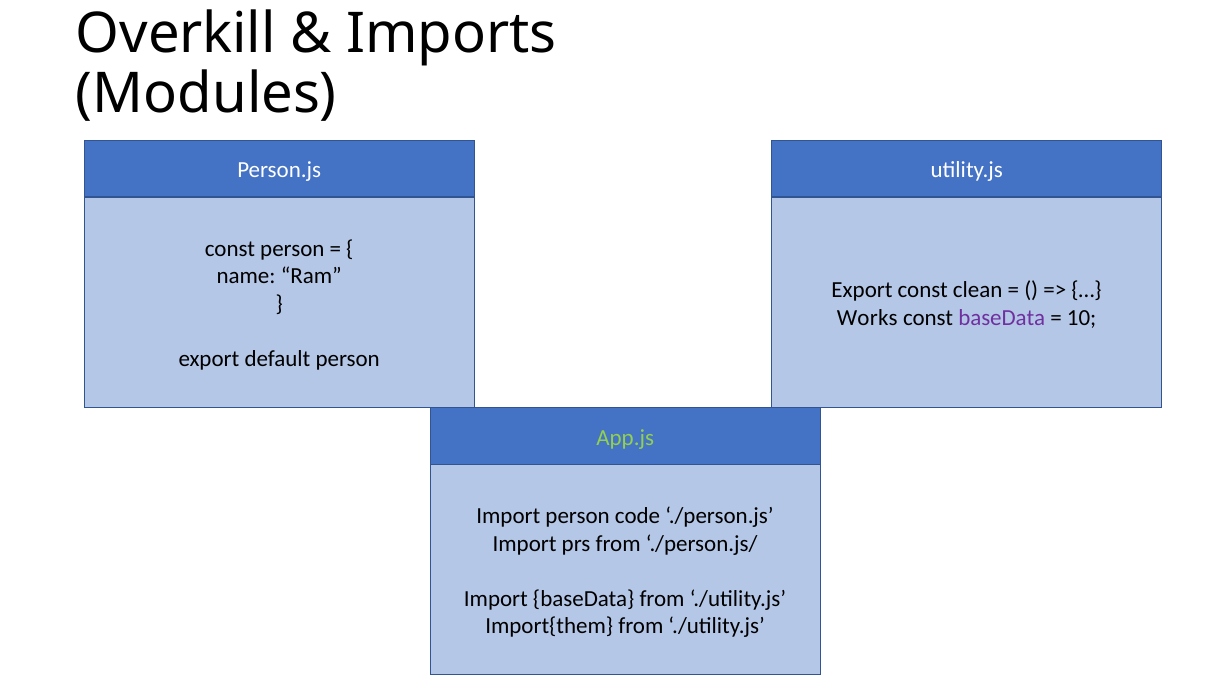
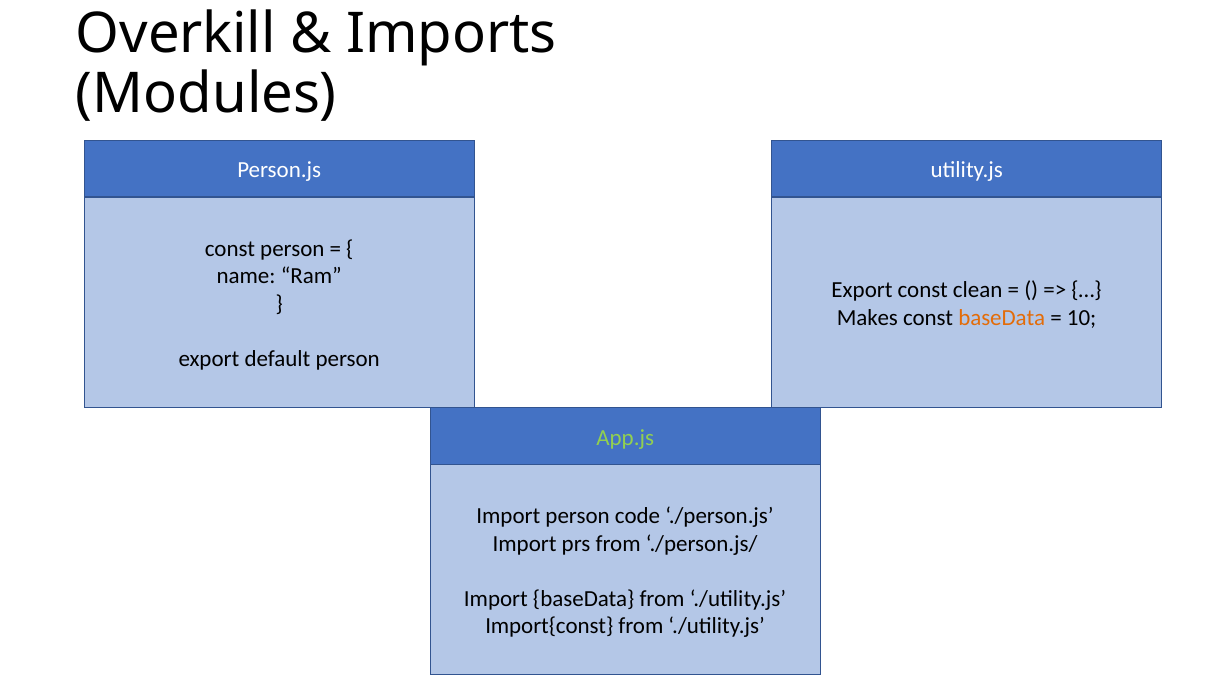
Works: Works -> Makes (867, 317)
baseData colour: purple -> orange (1002, 317)
Import{them: Import{them -> Import{const (549, 626)
